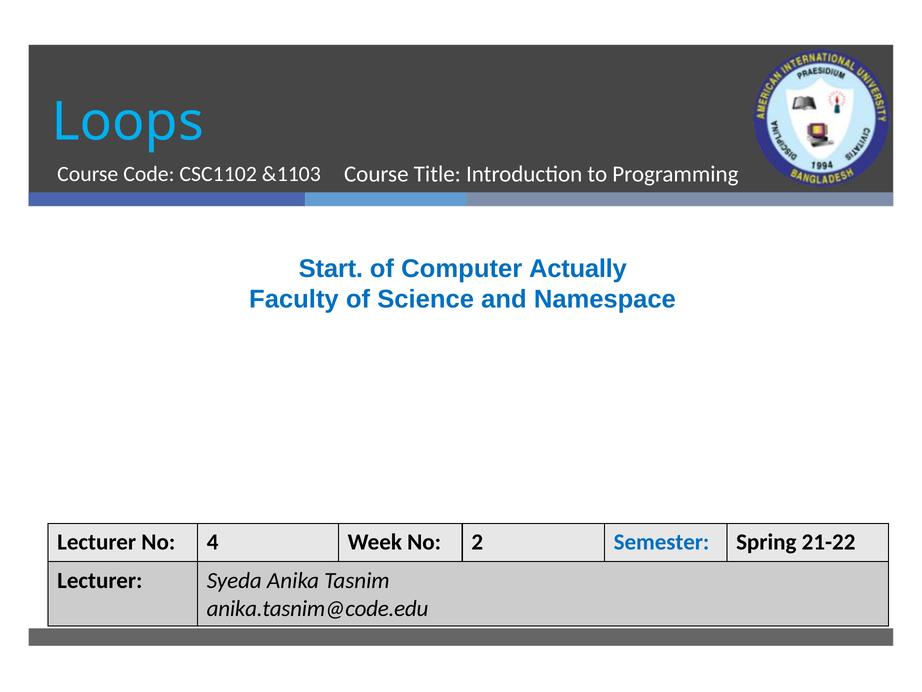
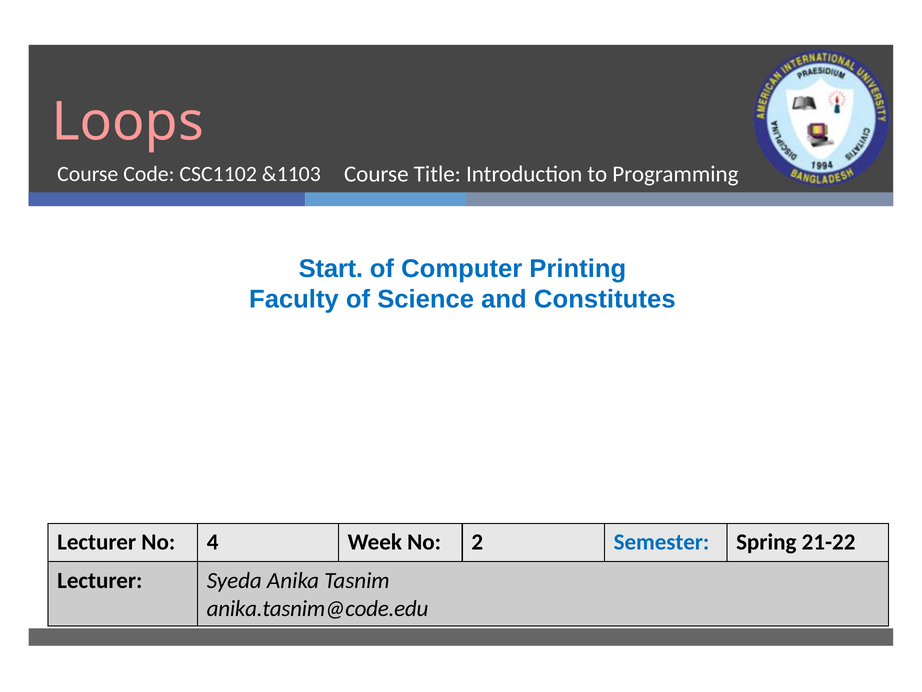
Loops colour: light blue -> pink (128, 122)
Actually: Actually -> Printing (578, 268)
Namespace: Namespace -> Constitutes (605, 299)
